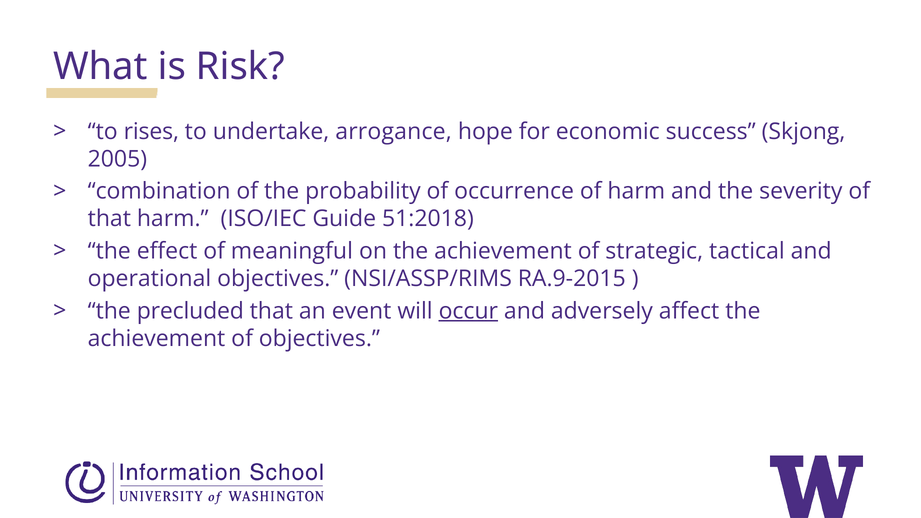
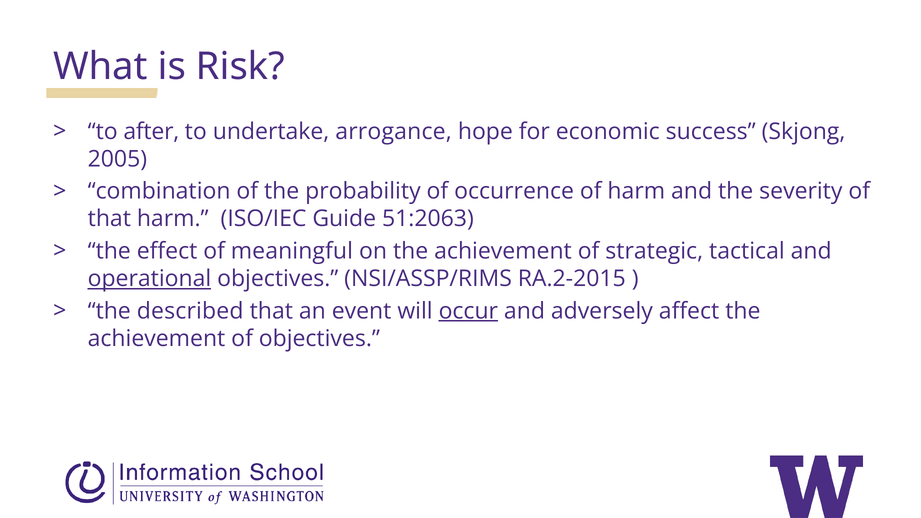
rises: rises -> after (151, 131)
51:2018: 51:2018 -> 51:2063 (428, 219)
operational underline: none -> present (149, 279)
RA.9-2015: RA.9-2015 -> RA.2-2015 (572, 279)
precluded: precluded -> described (190, 311)
